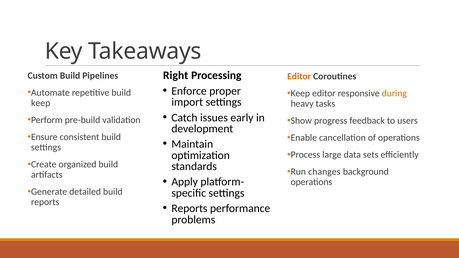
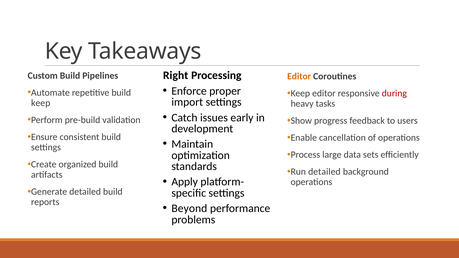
during colour: orange -> red (394, 93)
Run changes: changes -> detailed (324, 172)
Reports: Reports -> Beyond (189, 209)
